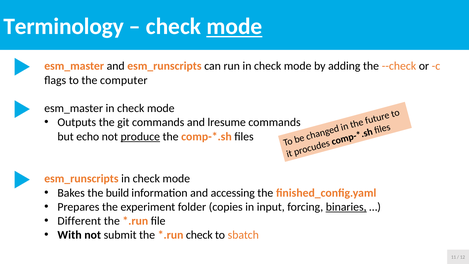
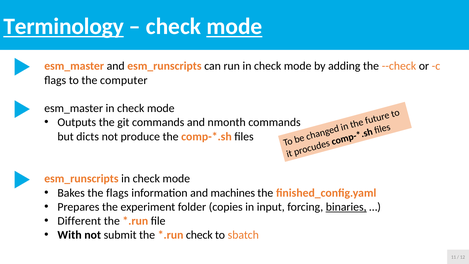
Terminology underline: none -> present (64, 27)
lresume: lresume -> nmonth (227, 122)
echo: echo -> dicts (88, 136)
produce underline: present -> none (140, 136)
the build: build -> flags (117, 193)
accessing: accessing -> machines (233, 193)
